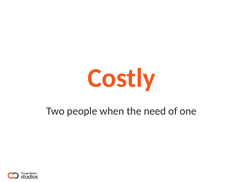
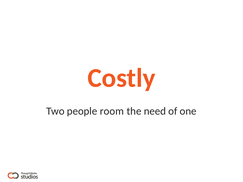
when: when -> room (112, 111)
